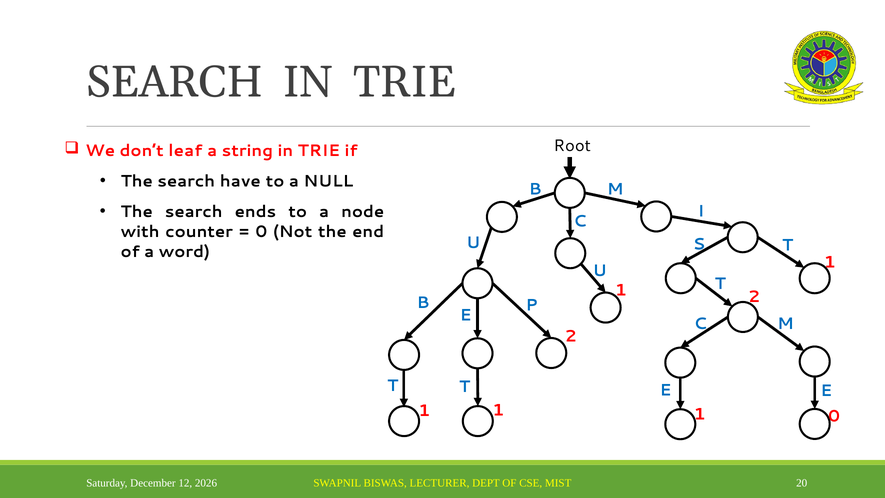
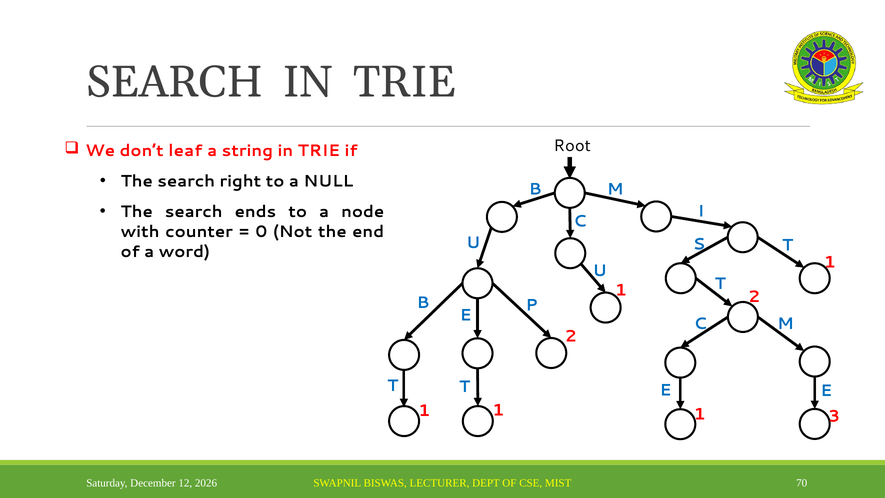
have: have -> right (240, 181)
1 0: 0 -> 3 (834, 416)
20: 20 -> 70 (802, 483)
